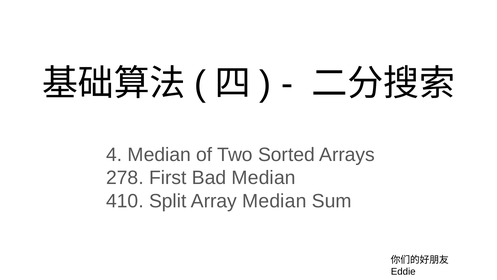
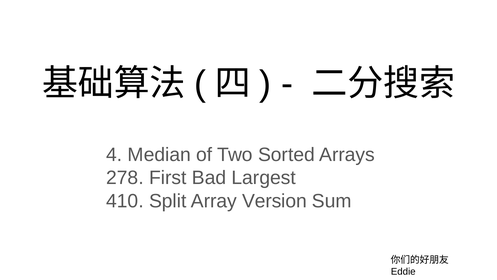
Bad Median: Median -> Largest (264, 178)
Array Median: Median -> Version (275, 201)
